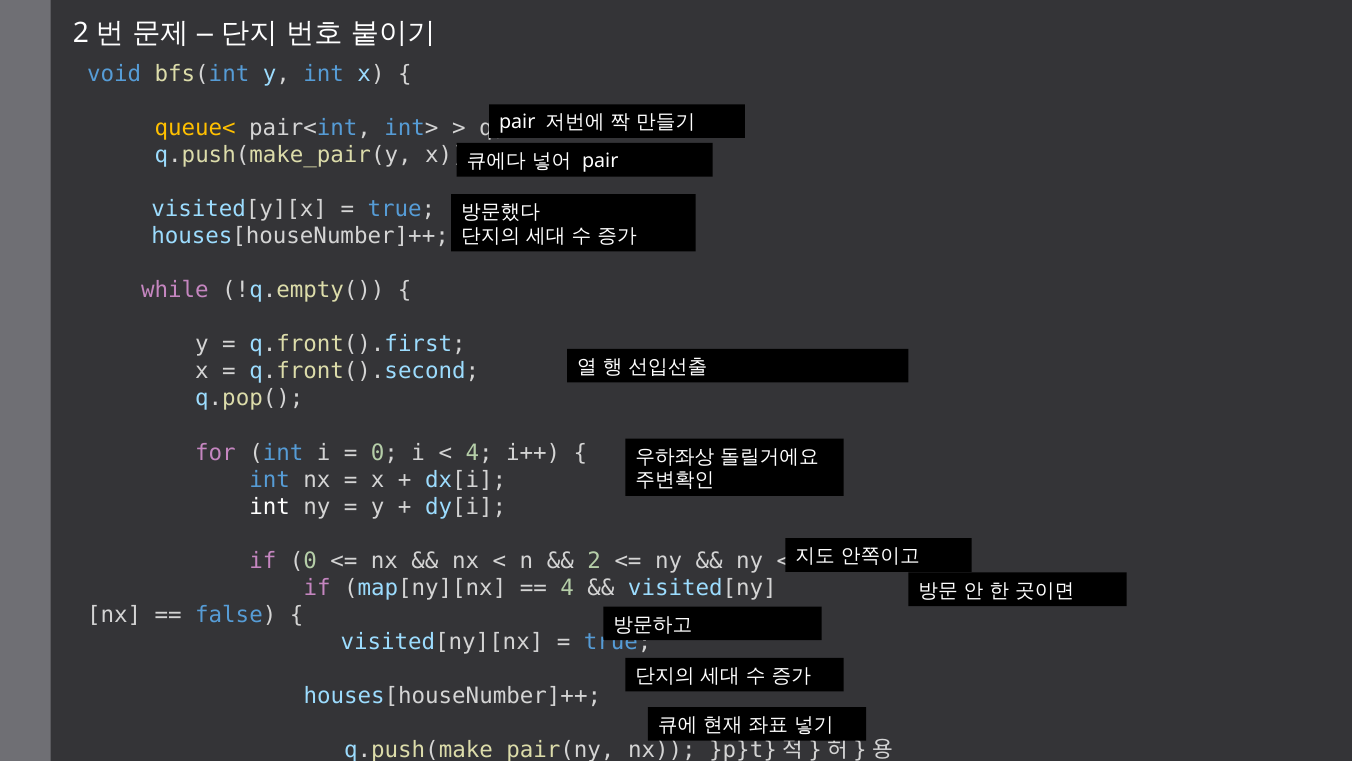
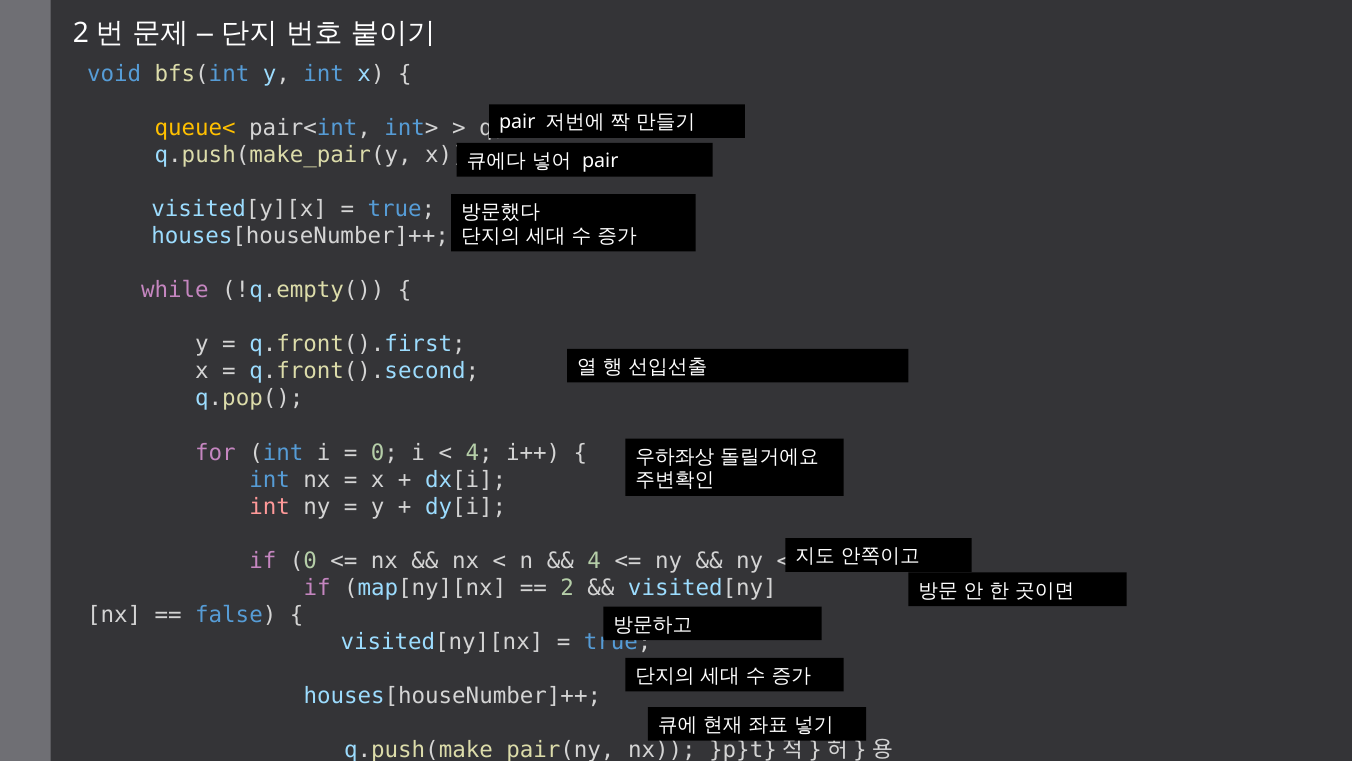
int colour: white -> pink (270, 506)
2: 2 -> 4 (594, 560)
4: 4 -> 2 (567, 587)
